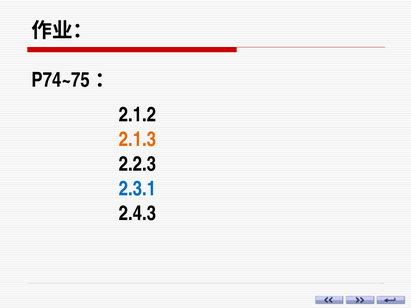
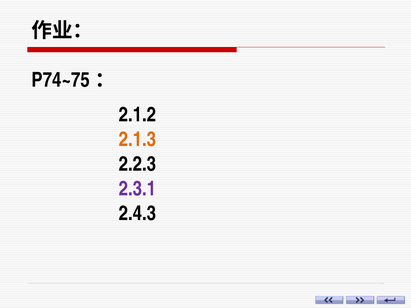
2.3.1 colour: blue -> purple (138, 189)
